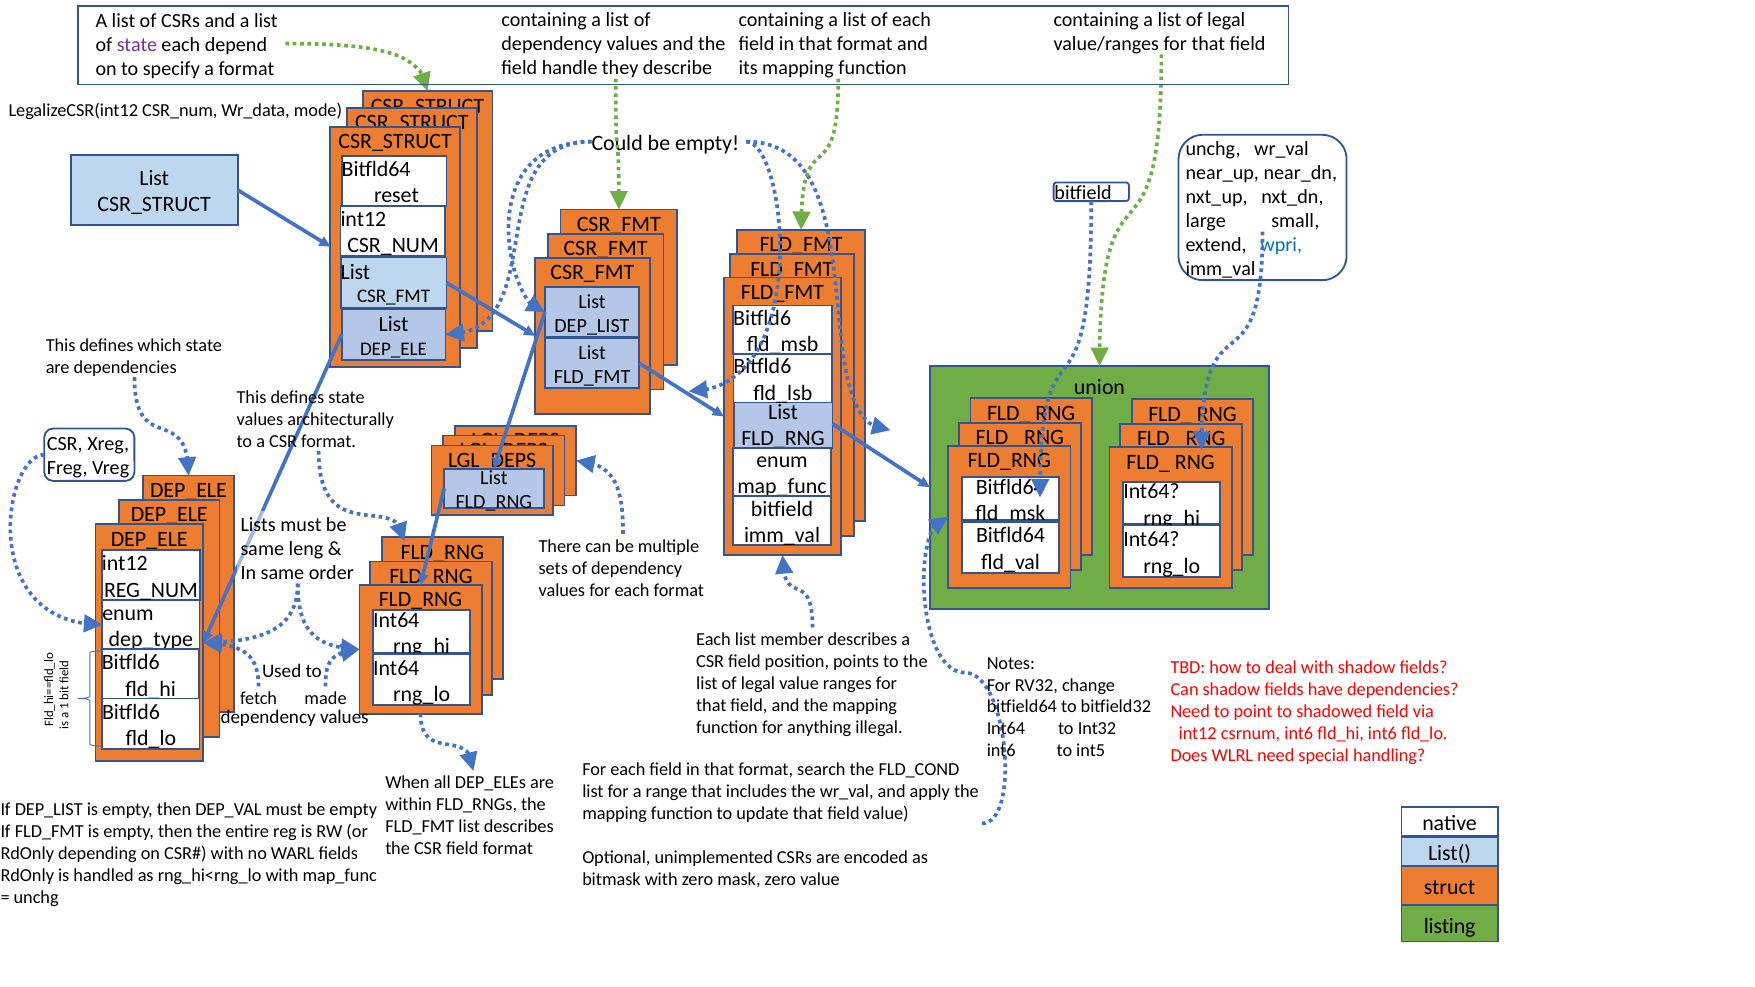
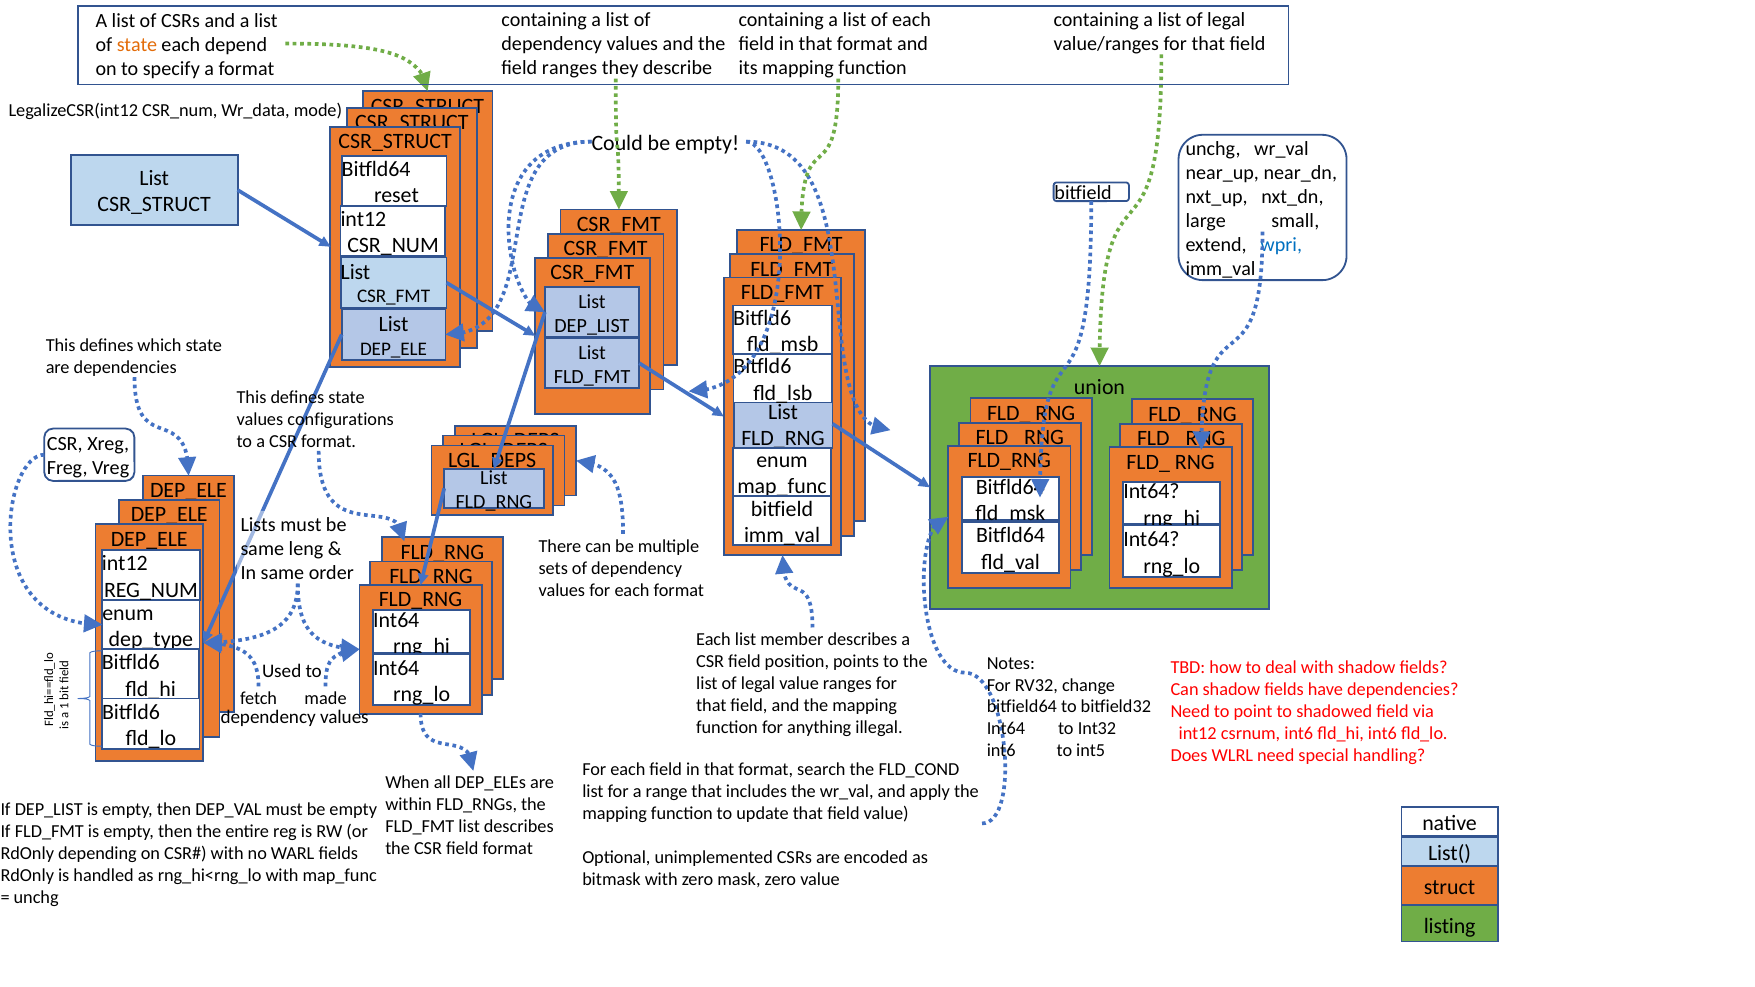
state colour: purple -> orange (137, 45)
field handle: handle -> ranges (570, 68)
architecturally: architecturally -> configurations (341, 419)
